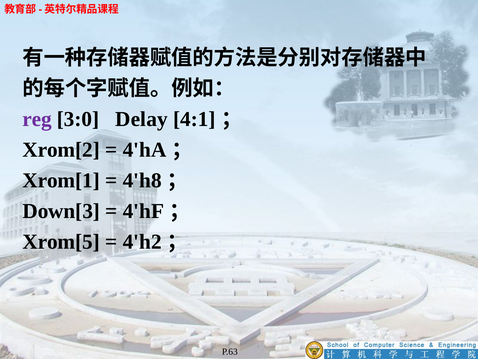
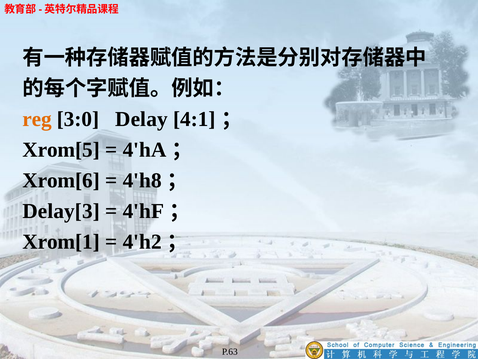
reg colour: purple -> orange (37, 119)
Xrom[2: Xrom[2 -> Xrom[5 (61, 150)
Xrom[1: Xrom[1 -> Xrom[6 (61, 180)
Down[3: Down[3 -> Delay[3 (61, 211)
Xrom[5: Xrom[5 -> Xrom[1 (61, 241)
